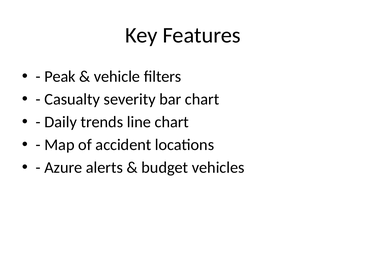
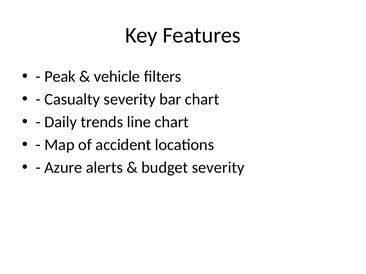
budget vehicles: vehicles -> severity (218, 168)
